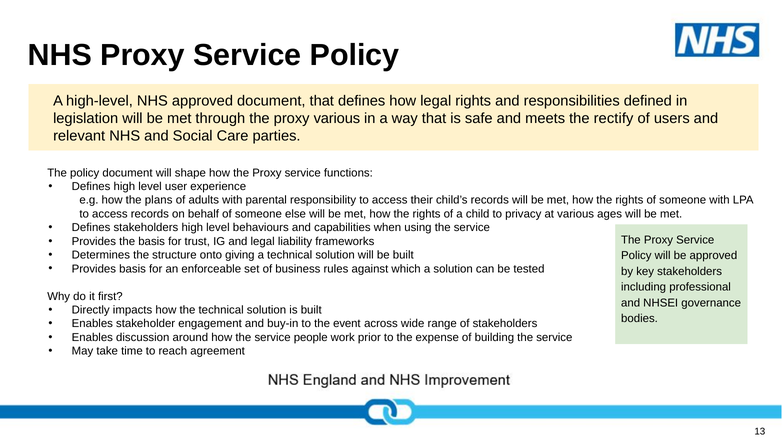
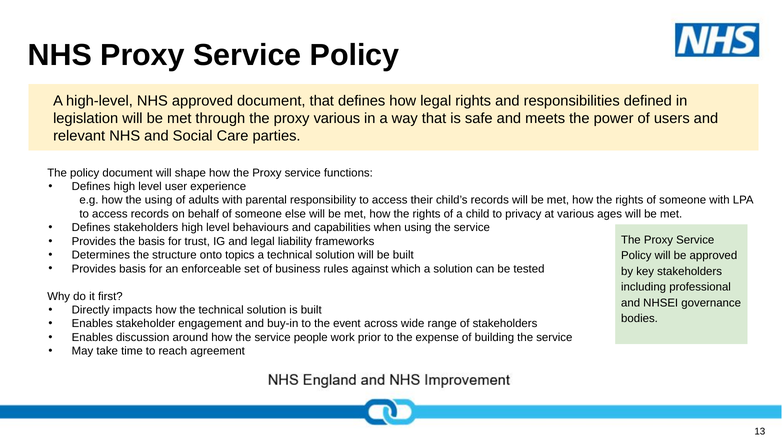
rectify: rectify -> power (614, 118)
the plans: plans -> using (159, 200)
giving: giving -> topics (240, 255)
